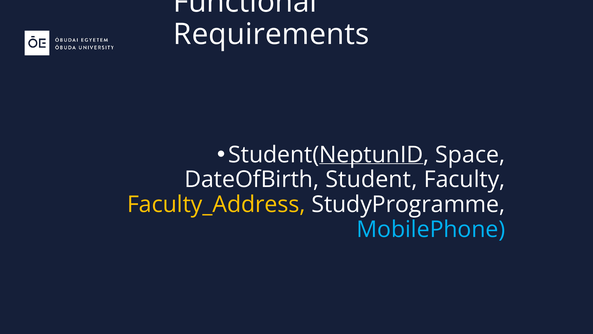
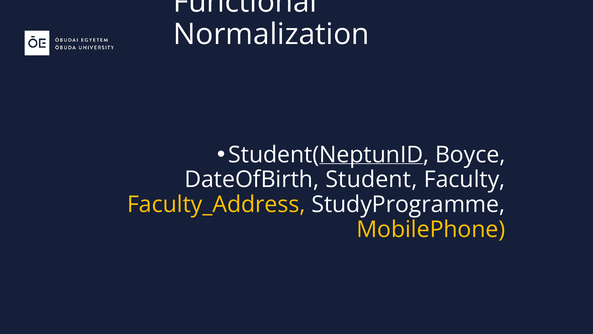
Requirements: Requirements -> Normalization (271, 34)
Space: Space -> Boyce (470, 155)
MobilePhone colour: light blue -> yellow (431, 229)
